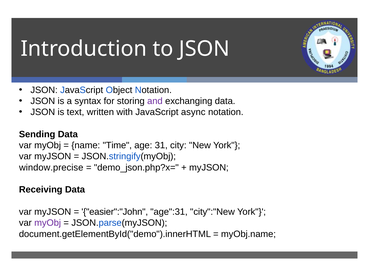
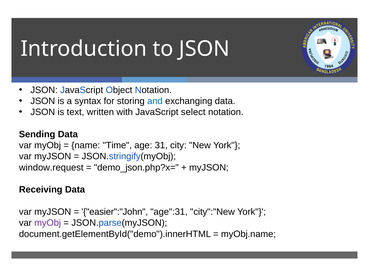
and colour: purple -> blue (155, 101)
async: async -> select (193, 112)
window.precise: window.precise -> window.request (51, 167)
